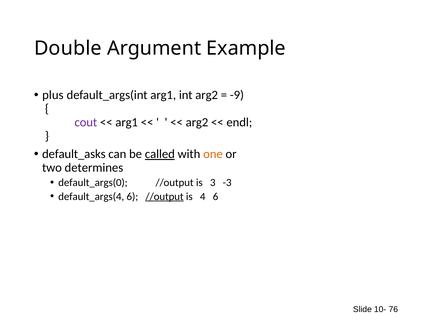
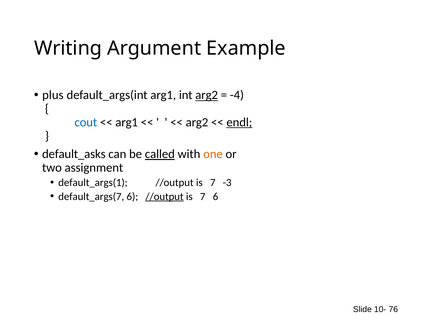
Double: Double -> Writing (68, 48)
arg2 underline: none -> present (207, 95)
-9: -9 -> -4 (237, 95)
cout colour: purple -> blue (86, 122)
endl underline: none -> present (239, 122)
determines: determines -> assignment (94, 168)
default_args(0: default_args(0 -> default_args(1 (93, 183)
3: 3 -> 7 (213, 183)
default_args(4: default_args(4 -> default_args(7 (91, 196)
4: 4 -> 7 (203, 196)
